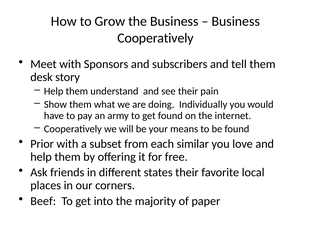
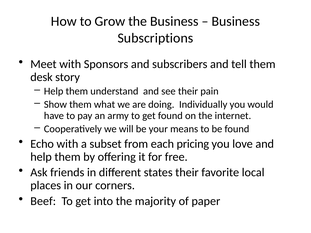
Cooperatively: Cooperatively -> Subscriptions (155, 38)
Prior: Prior -> Echo (42, 144)
similar: similar -> pricing (193, 144)
